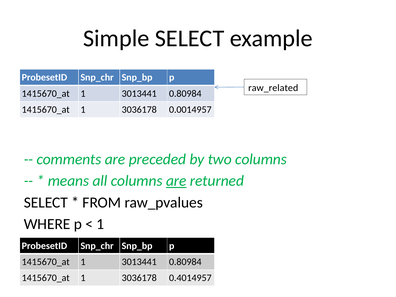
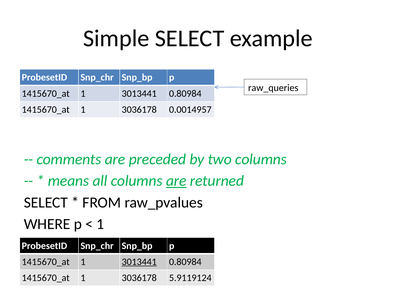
raw_related: raw_related -> raw_queries (273, 88)
3013441 underline: none -> present (139, 262)
0.4014957: 0.4014957 -> 5.9119124 (190, 278)
